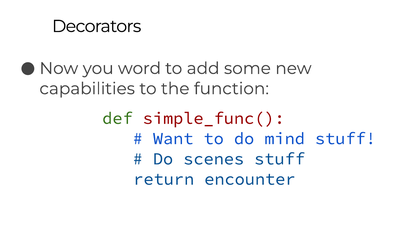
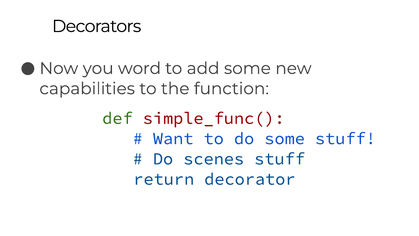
do mind: mind -> some (285, 138)
encounter: encounter -> decorator (250, 179)
